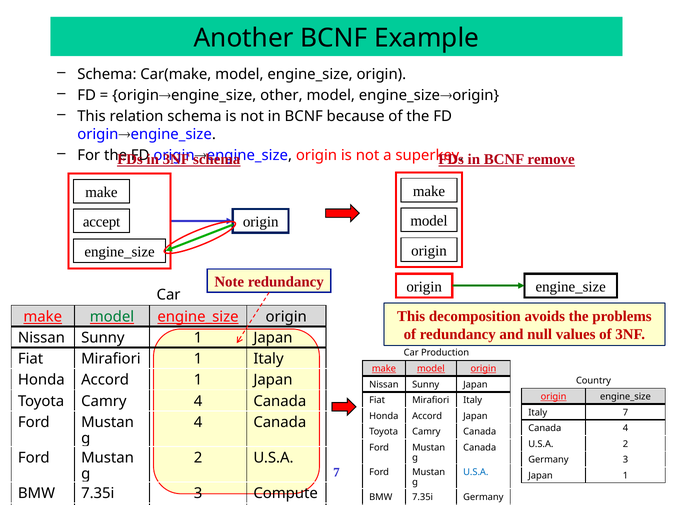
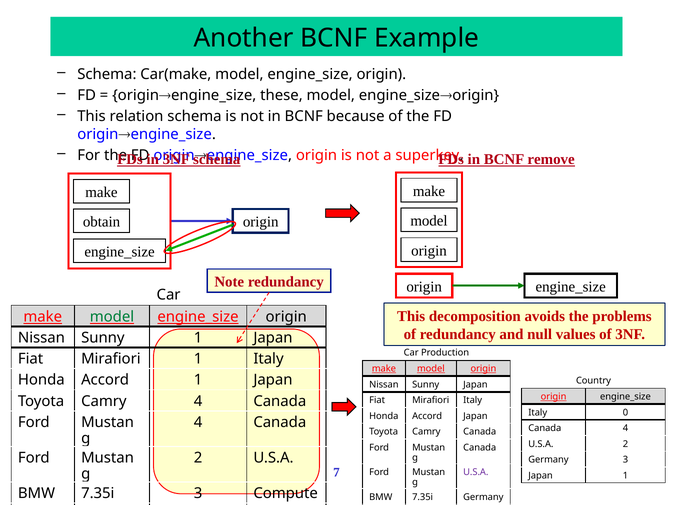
other: other -> these (281, 95)
accept: accept -> obtain (102, 222)
Italy 7: 7 -> 0 (625, 412)
U.S.A colour: blue -> purple (476, 472)
